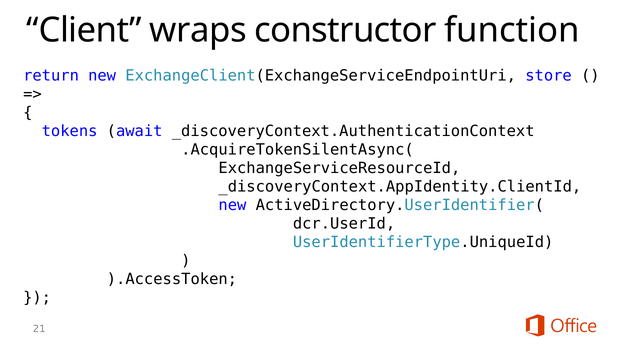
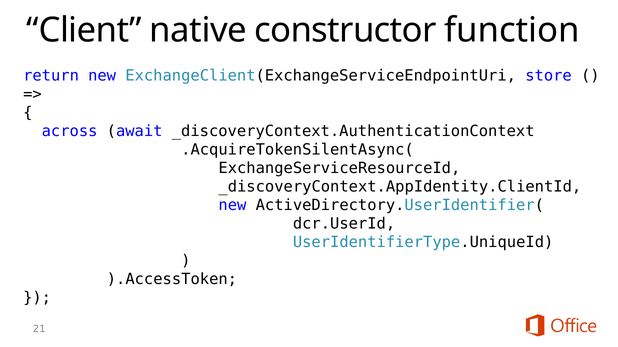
wraps: wraps -> native (198, 30)
tokens: tokens -> across (70, 131)
